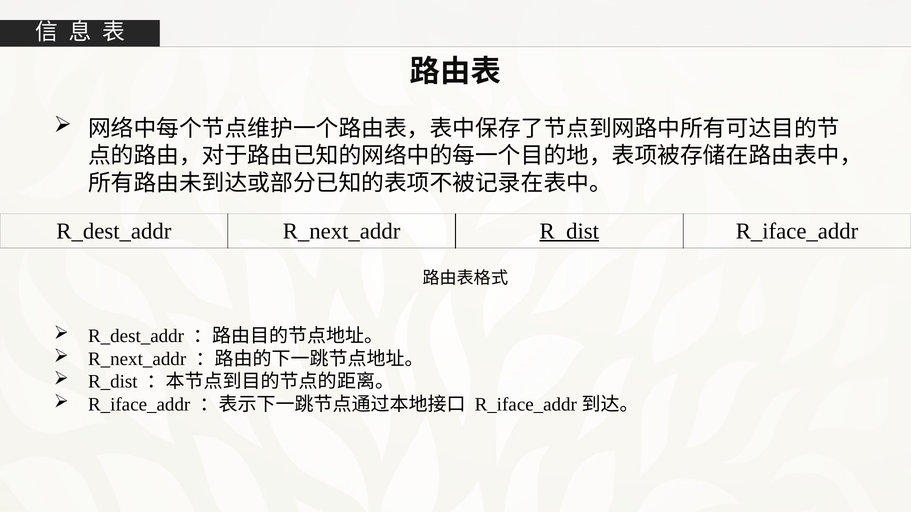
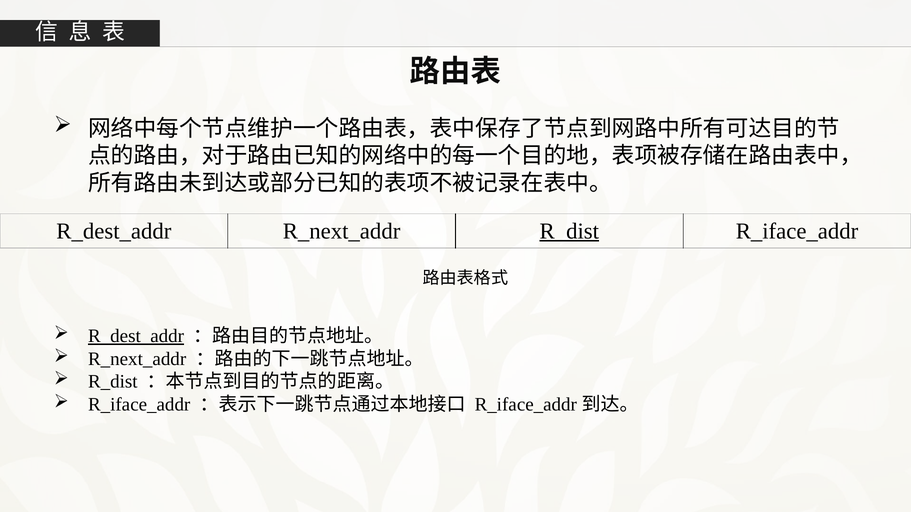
R_dest_addr underline: none -> present (136, 336)
